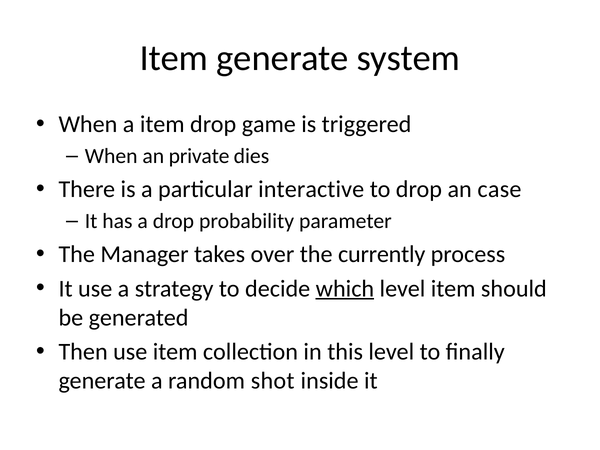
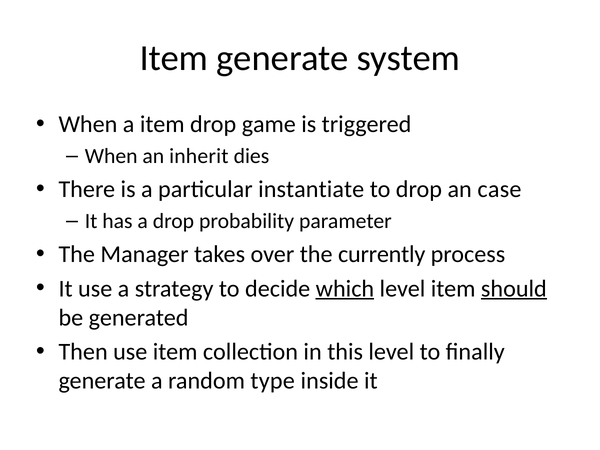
private: private -> inherit (199, 156)
interactive: interactive -> instantiate (311, 189)
should underline: none -> present (514, 289)
shot: shot -> type (273, 381)
